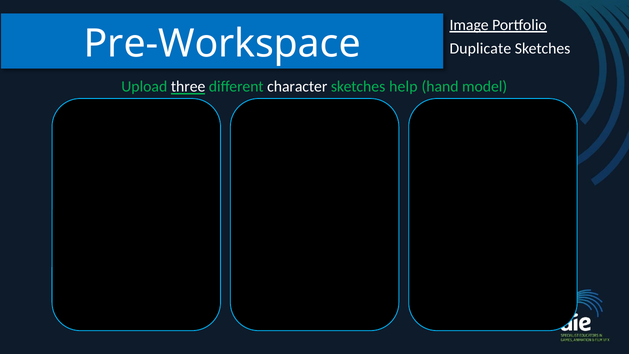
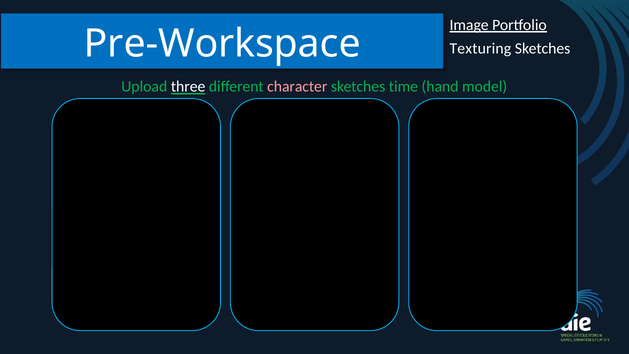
Duplicate: Duplicate -> Texturing (480, 49)
character colour: white -> pink (297, 87)
help: help -> time (403, 87)
